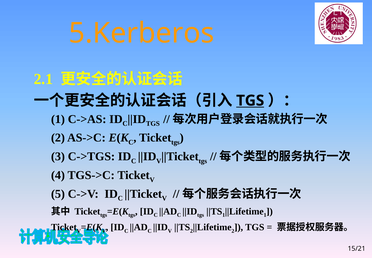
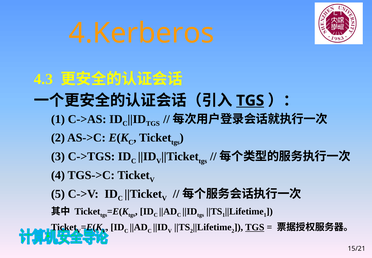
5.Kerberos: 5.Kerberos -> 4.Kerberos (142, 33)
2.1: 2.1 -> 4.3 (43, 79)
TGS underline: none -> present (255, 227)
